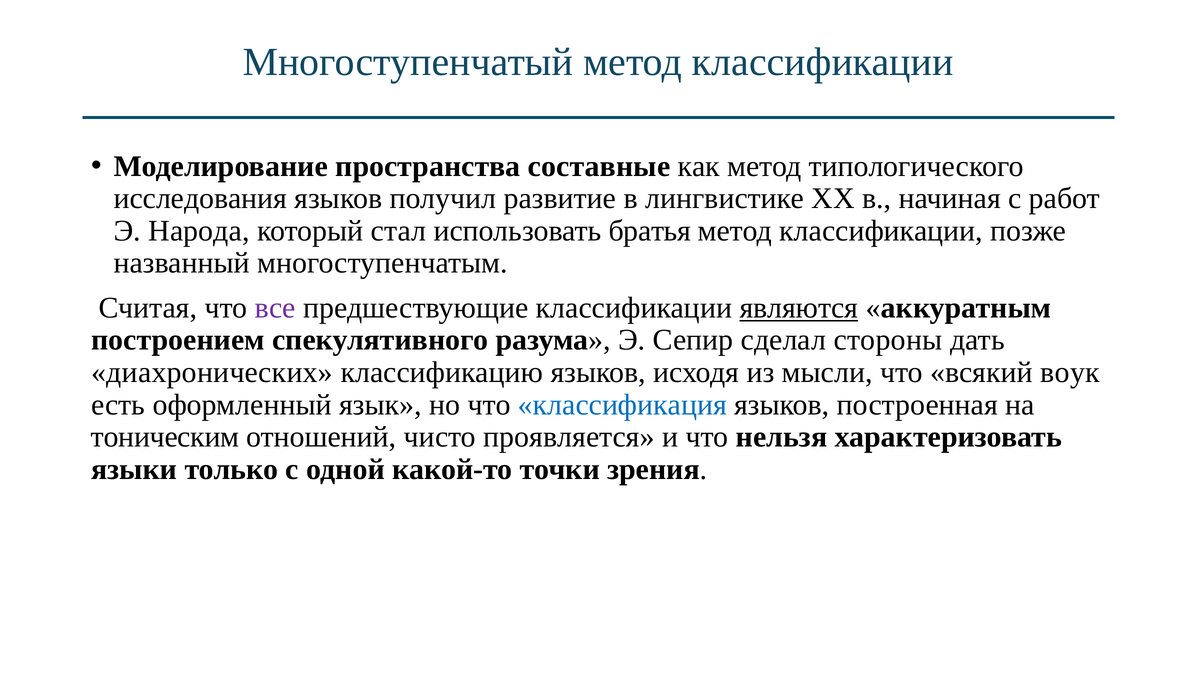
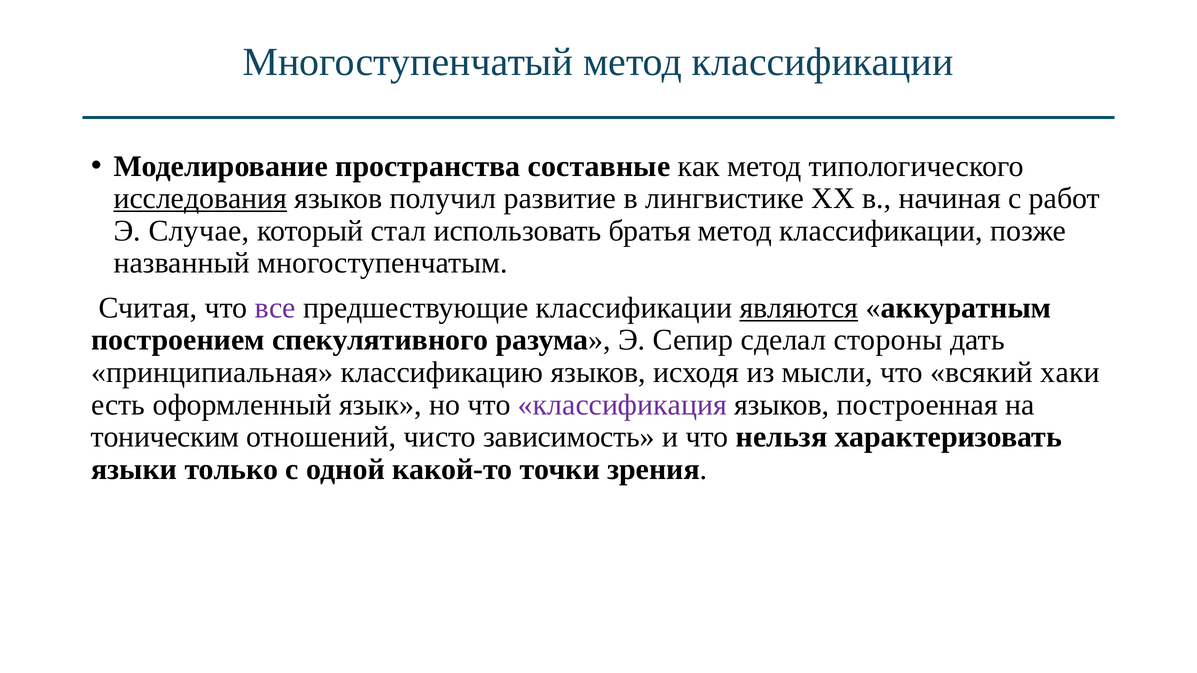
исследования underline: none -> present (200, 199)
Народа: Народа -> Случае (199, 231)
диахронических: диахронических -> принципиальная (212, 373)
воук: воук -> хаки (1070, 373)
классификация colour: blue -> purple (622, 405)
проявляется: проявляется -> зависимость (569, 437)
